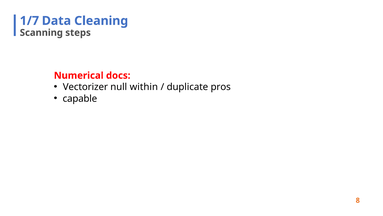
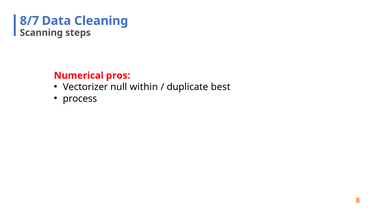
1/7: 1/7 -> 8/7 (29, 21)
docs: docs -> pros (118, 75)
pros: pros -> best (221, 87)
capable: capable -> process (80, 98)
